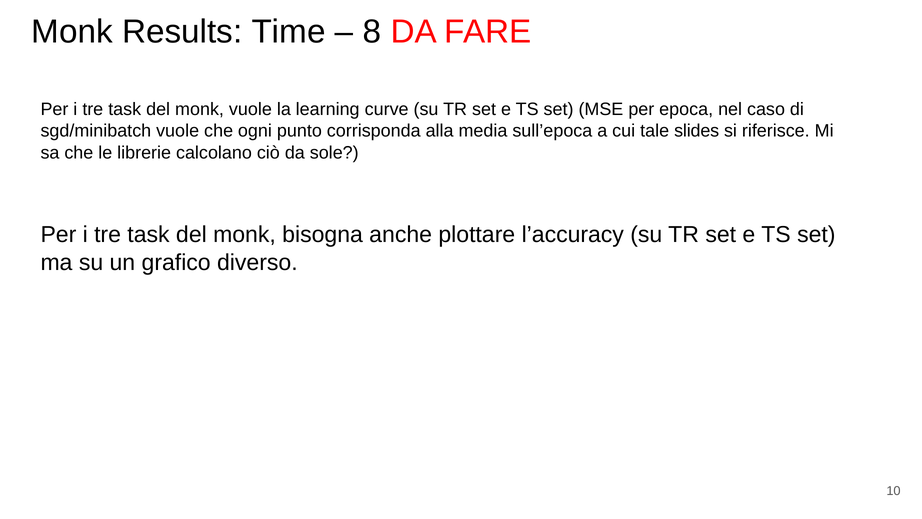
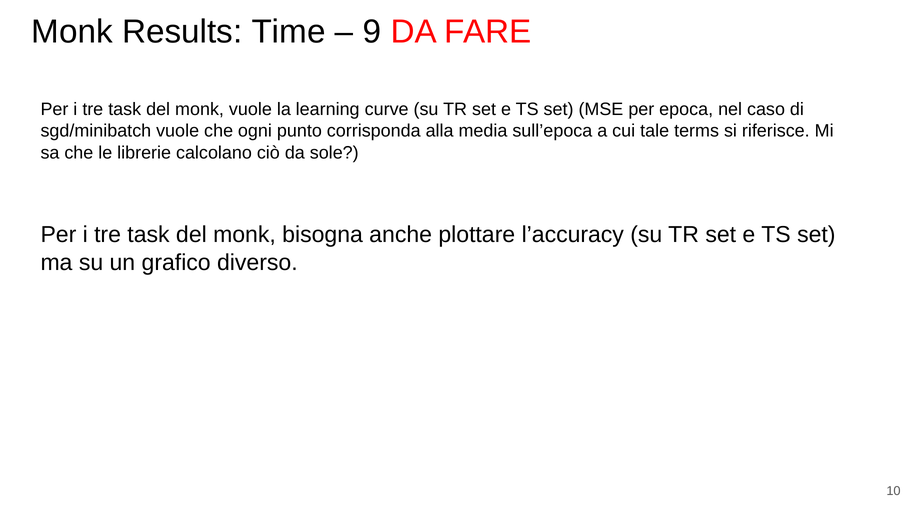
8: 8 -> 9 (372, 32)
slides: slides -> terms (697, 131)
